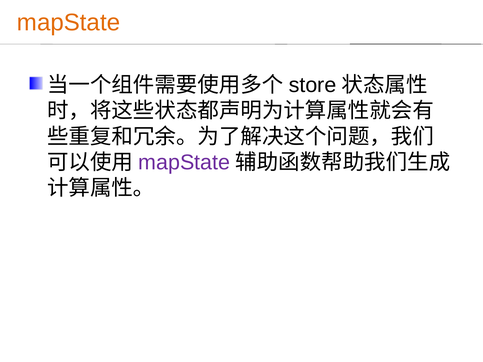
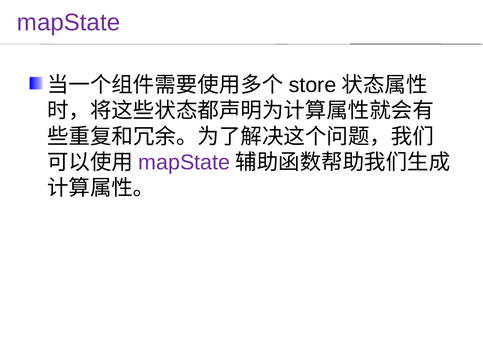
mapState colour: orange -> purple (69, 23)
